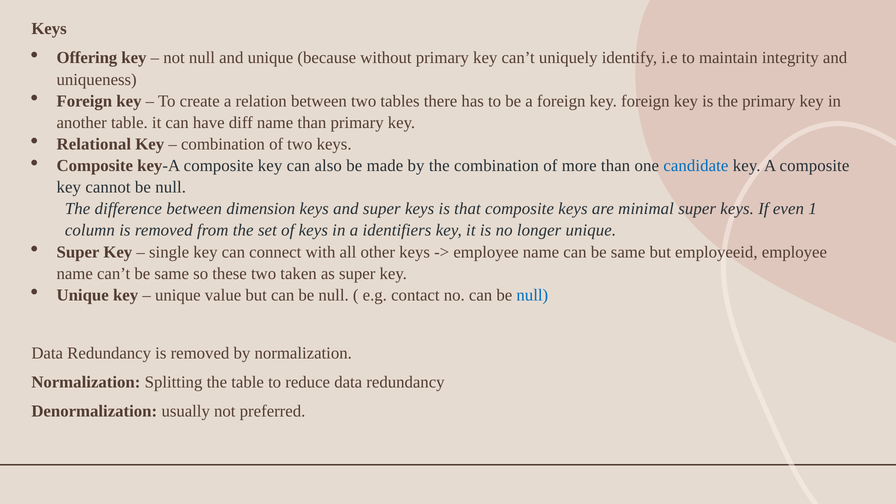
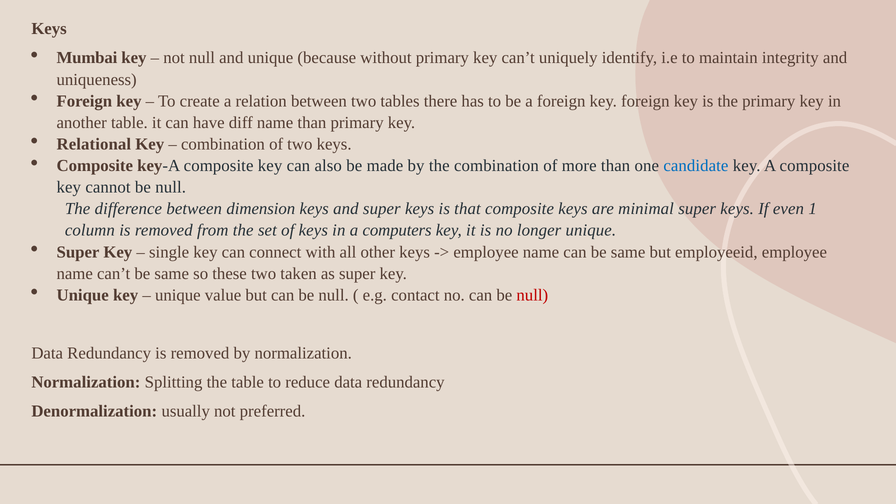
Offering: Offering -> Mumbai (87, 58)
identifiers: identifiers -> computers (397, 230)
null colour: blue -> red (532, 295)
